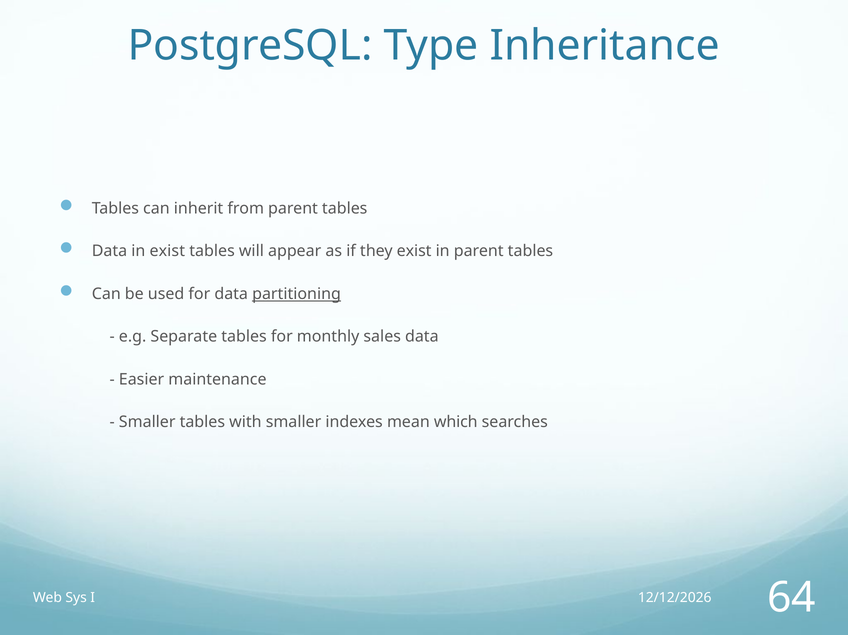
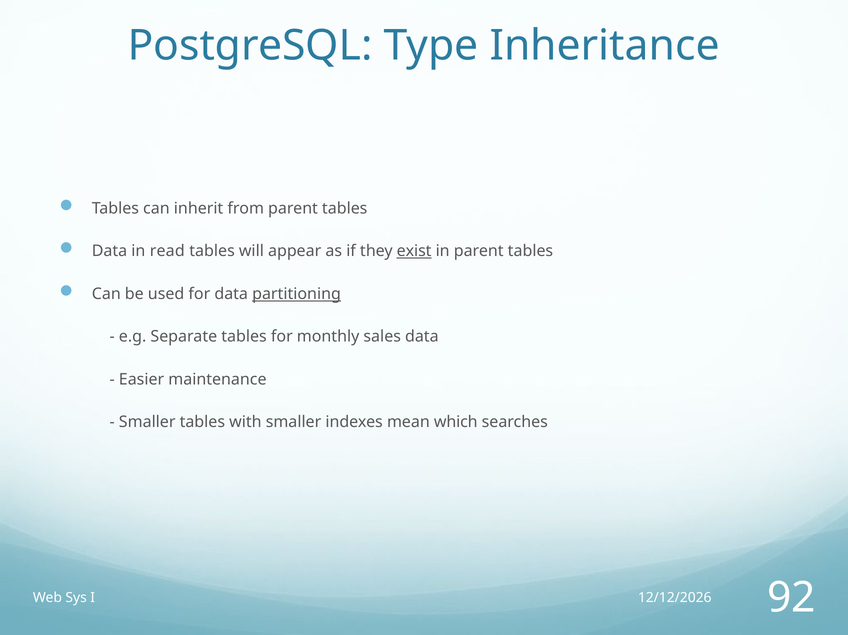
in exist: exist -> read (167, 251)
exist underline: none -> present (414, 251)
64: 64 -> 92 (791, 598)
